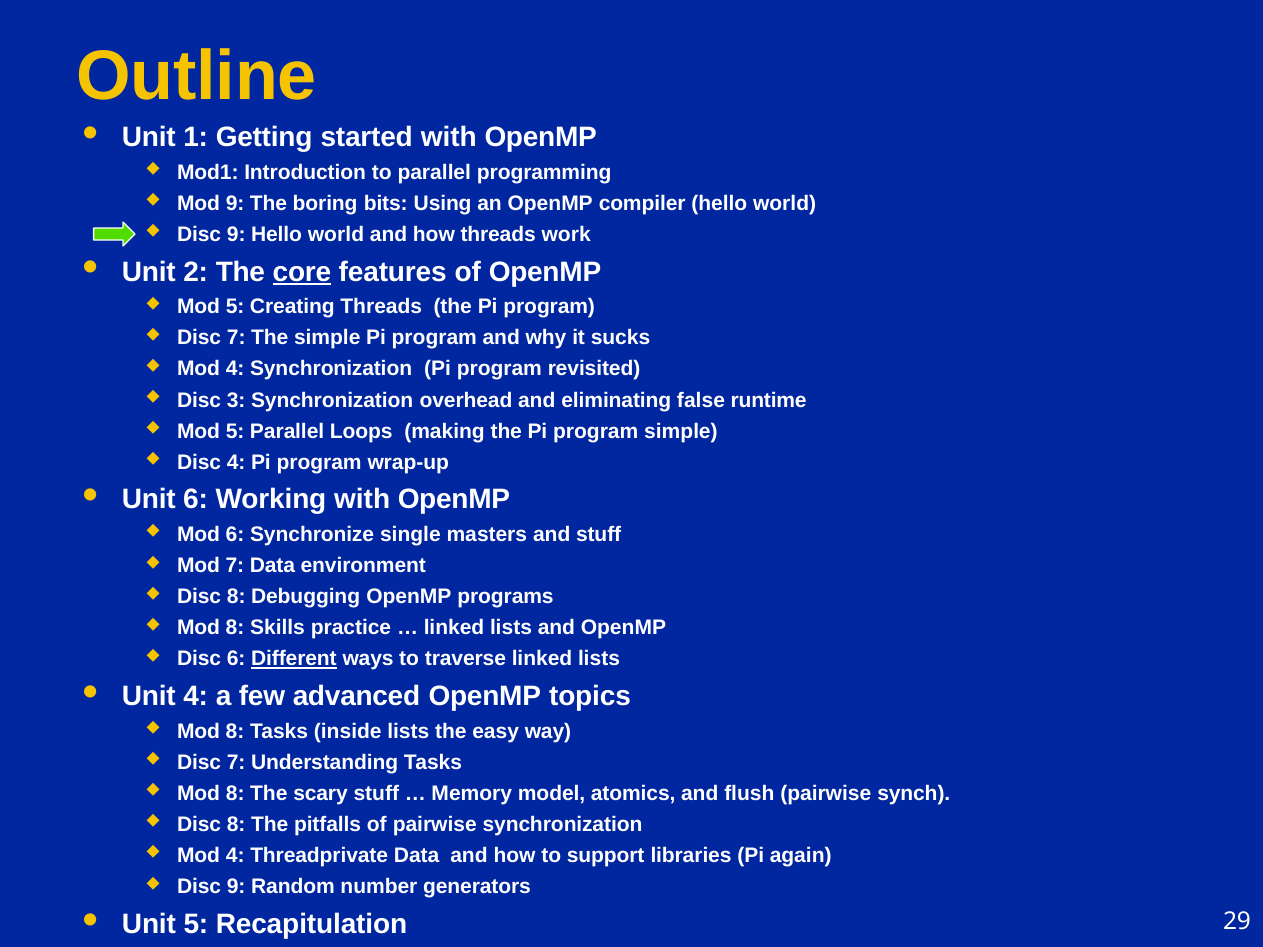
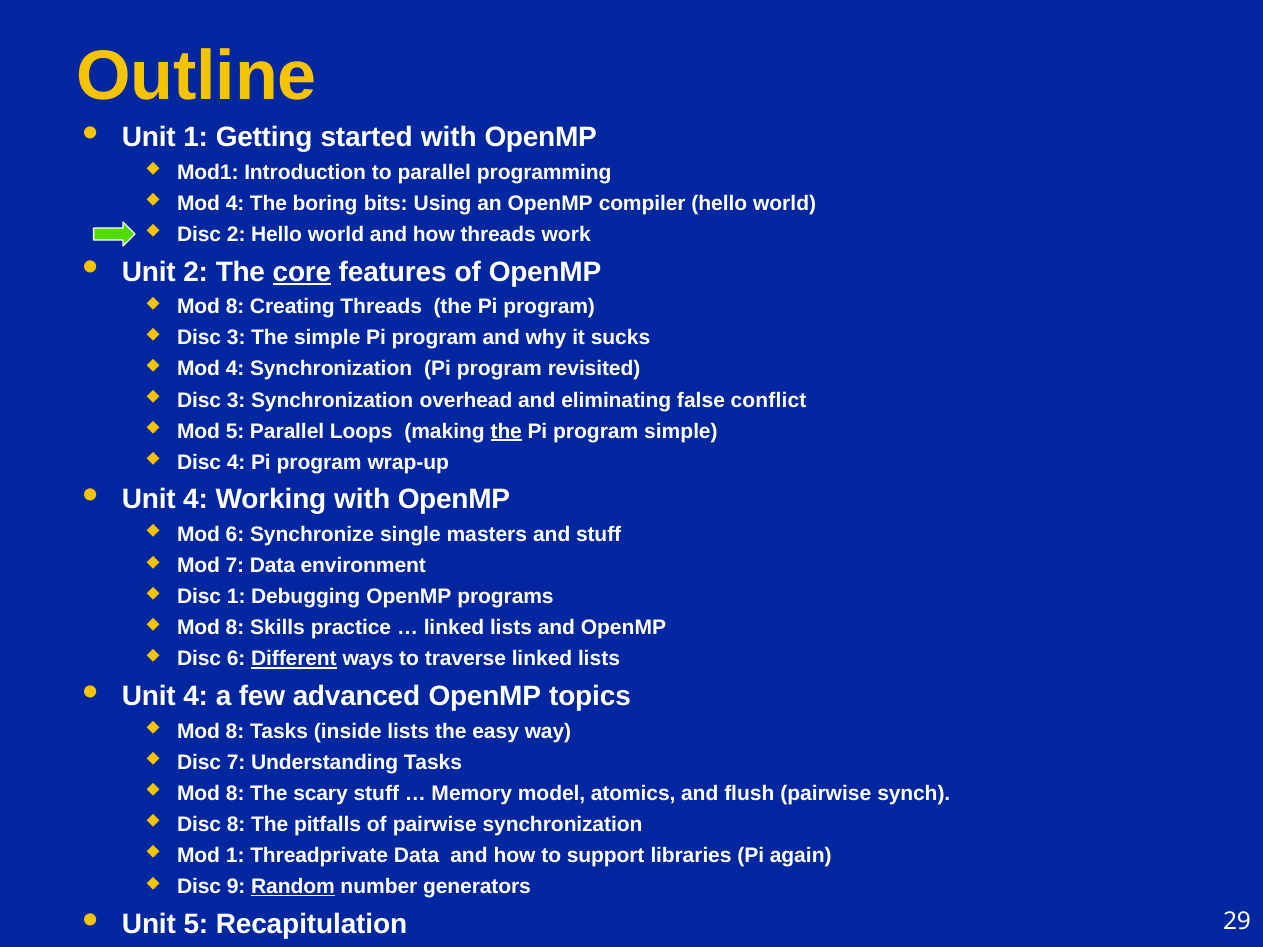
9: 9 -> 4 (235, 203)
9: 9 -> 2 (236, 235)
5: 5 -> 8 (235, 307)
7: 7 -> 3 (236, 338)
runtime: runtime -> conflict (769, 400)
the underline: none -> present (506, 431)
6: 6 -> 4 (196, 500)
8: 8 -> 1 (236, 597)
4: 4 -> 1 (235, 856)
Random underline: none -> present (293, 887)
